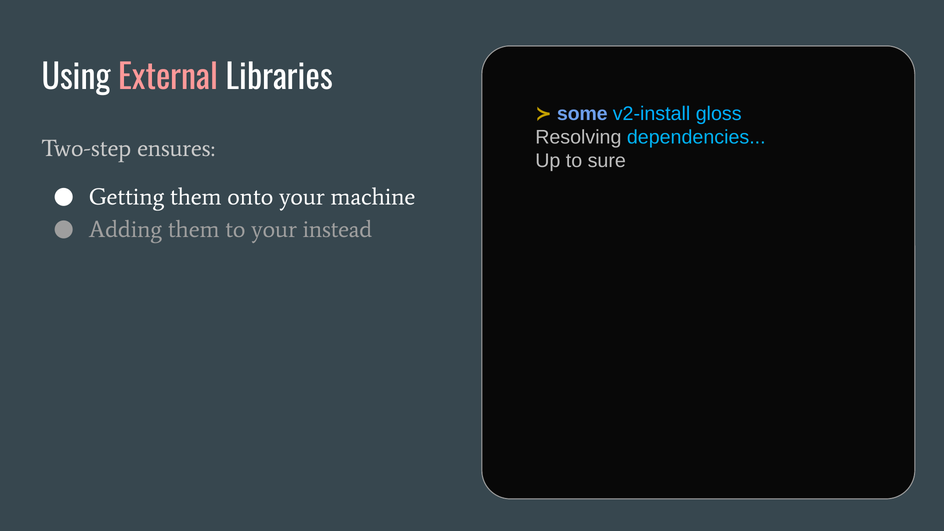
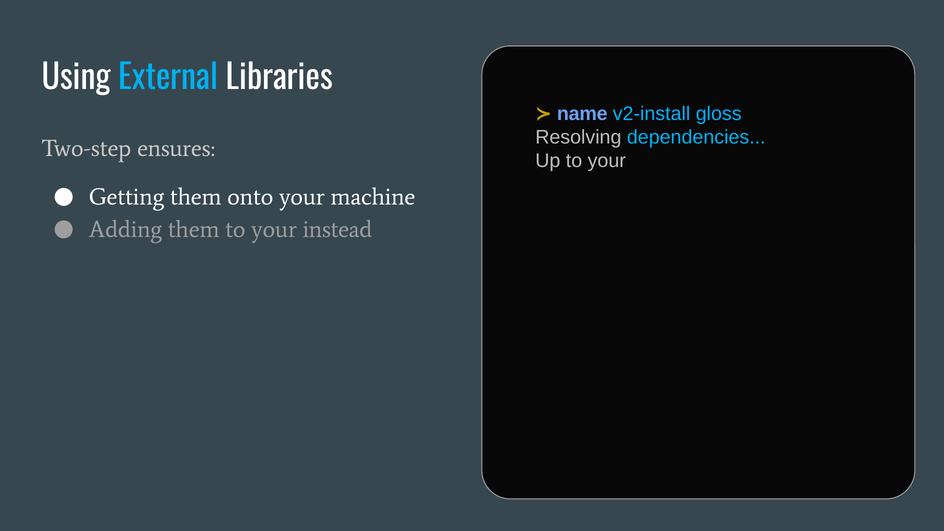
External colour: pink -> light blue (168, 78)
some: some -> name (582, 114)
Up to sure: sure -> your (607, 161)
